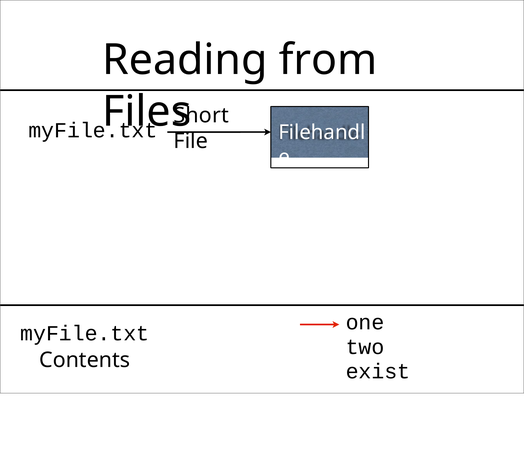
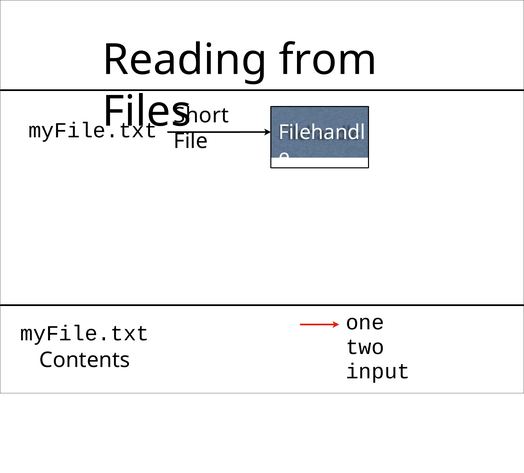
exist: exist -> input (378, 371)
